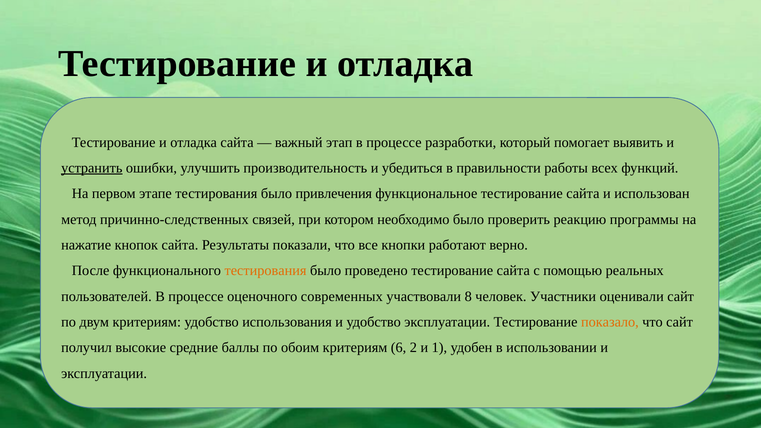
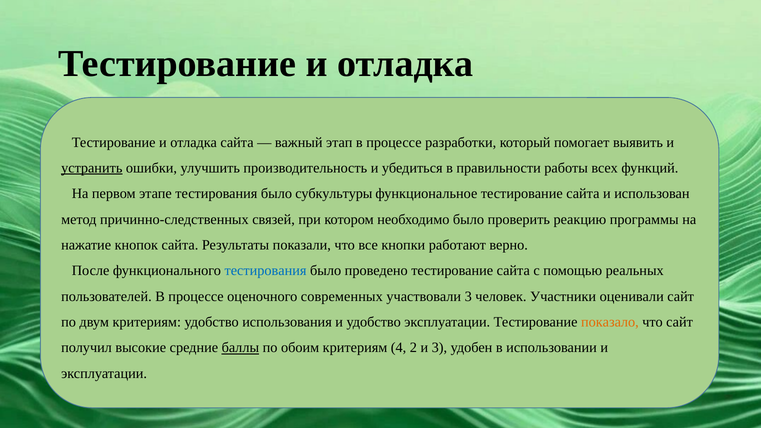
привлечения: привлечения -> субкультуры (334, 194)
тестирования colour: orange -> blue (266, 271)
участвовали 8: 8 -> 3 (468, 296)
баллы underline: none -> present (240, 348)
6: 6 -> 4 (399, 348)
и 1: 1 -> 3 (439, 348)
